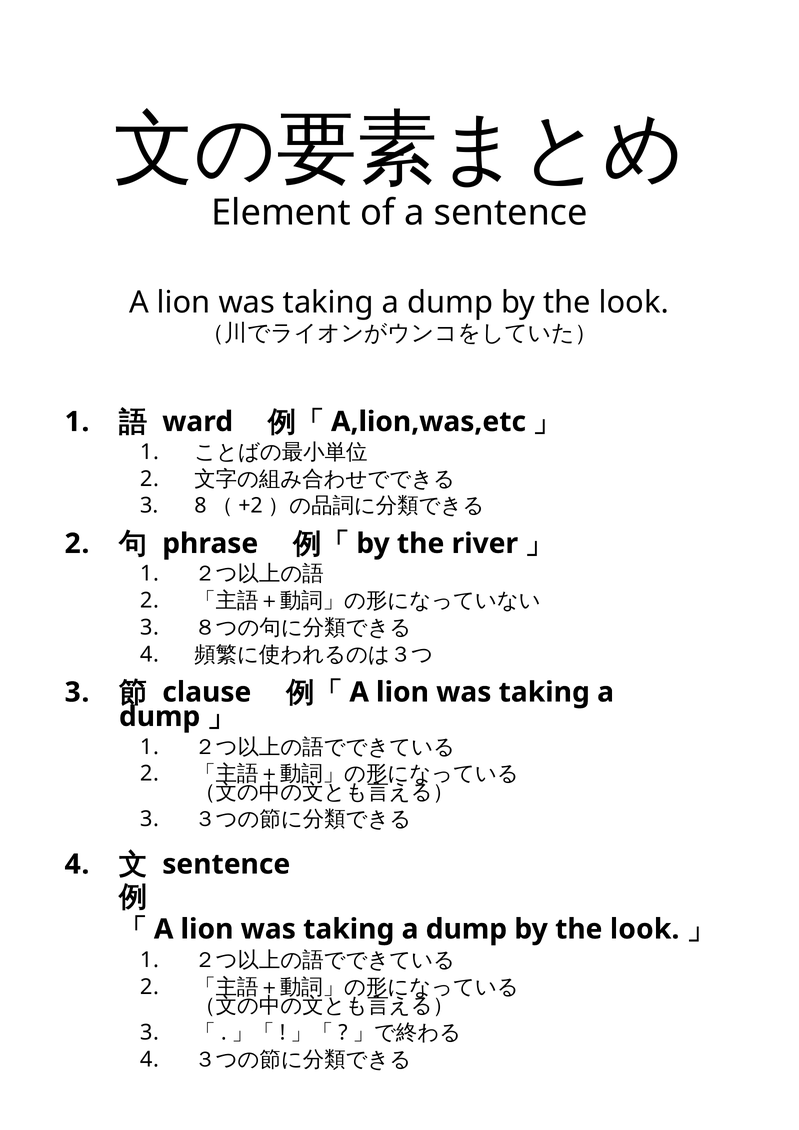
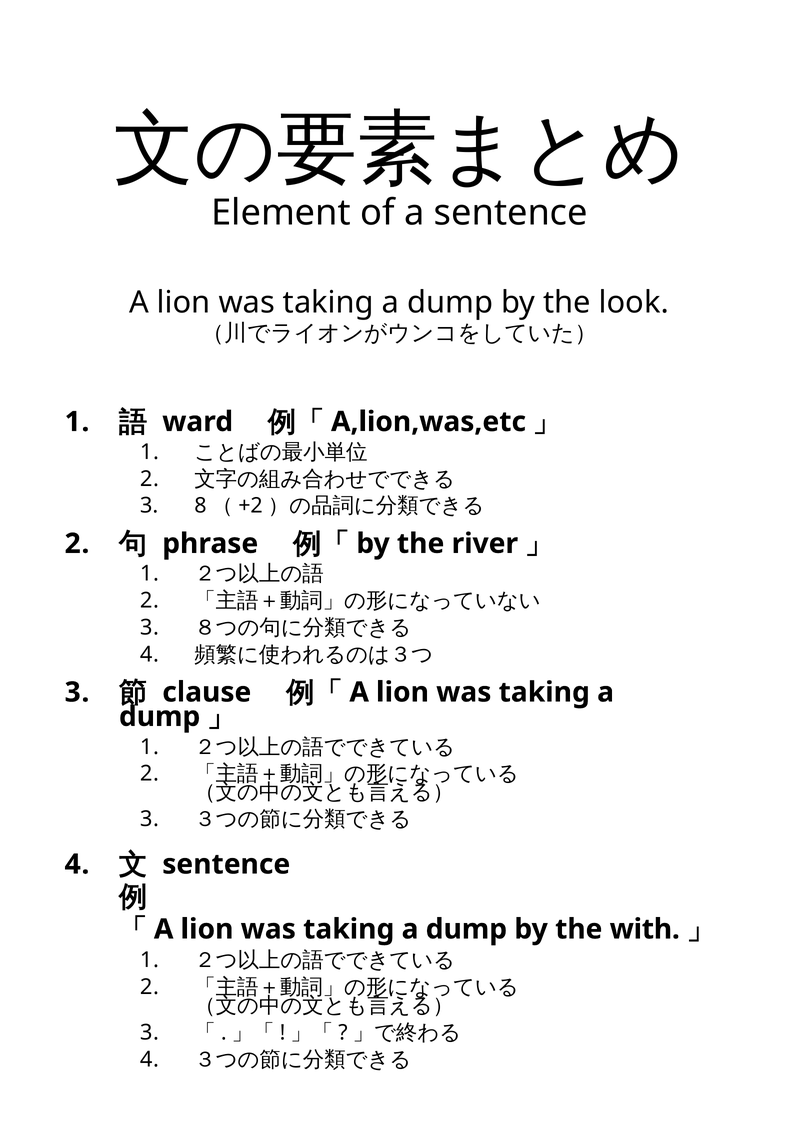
look: look -> with (645, 929)
